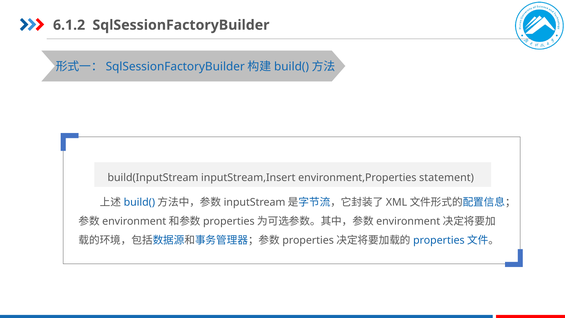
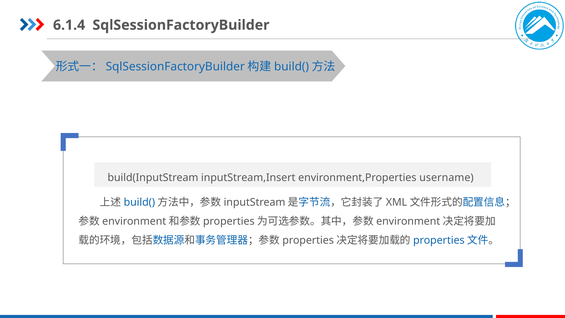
6.1.2: 6.1.2 -> 6.1.4 (69, 25)
statement: statement -> username (446, 178)
